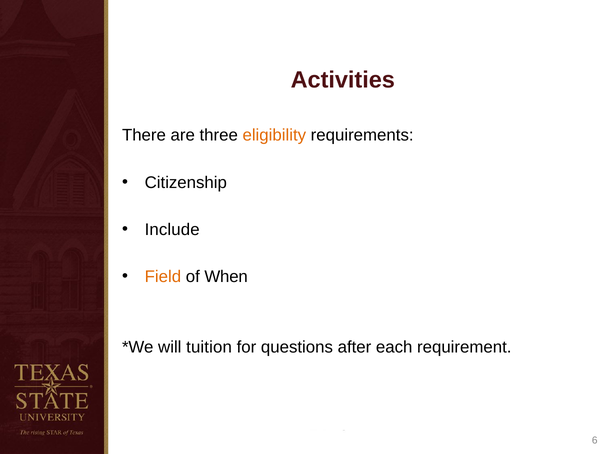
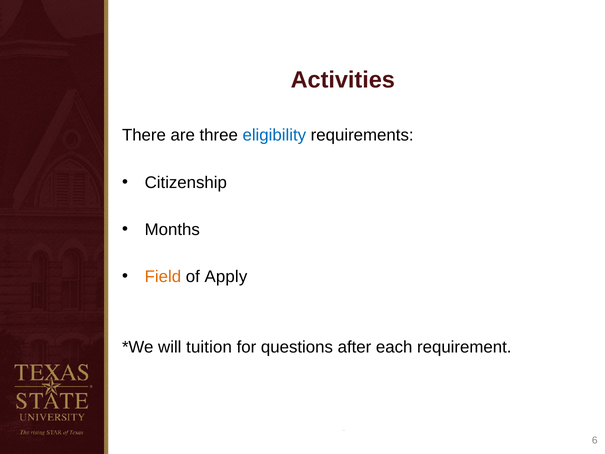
eligibility colour: orange -> blue (274, 135)
Include: Include -> Months (172, 229)
When: When -> Apply (226, 276)
